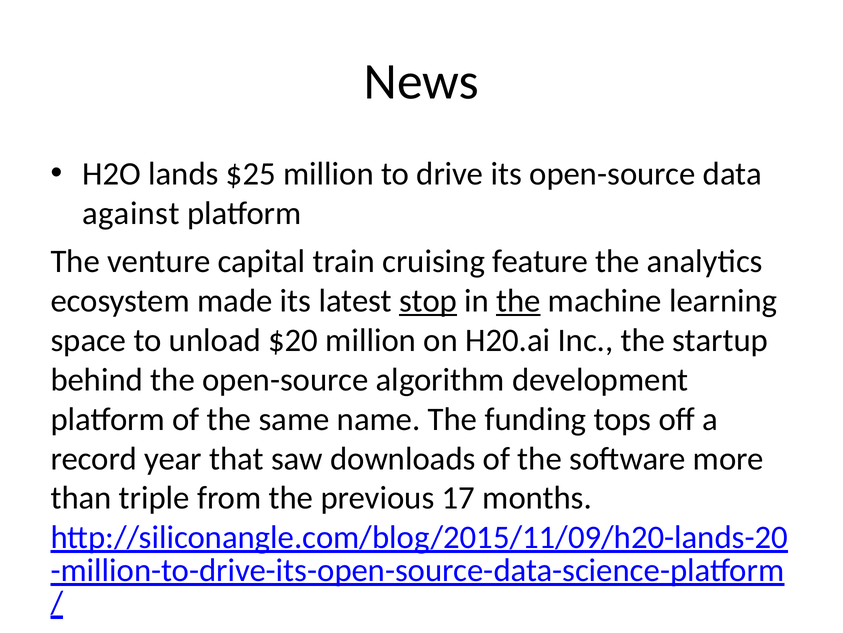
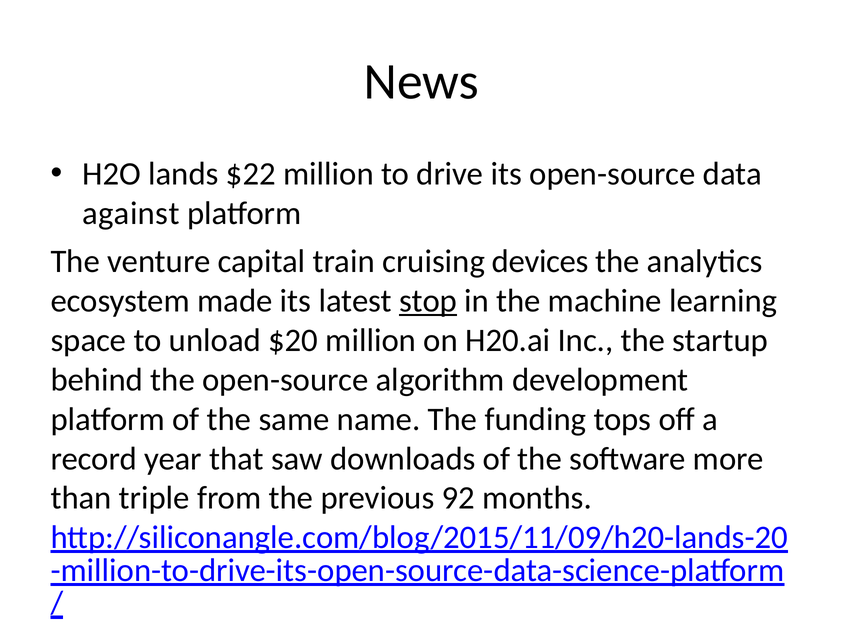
$25: $25 -> $22 (251, 174)
feature: feature -> devices (540, 261)
the underline: present -> none (518, 301)
17: 17 -> 92 (458, 498)
